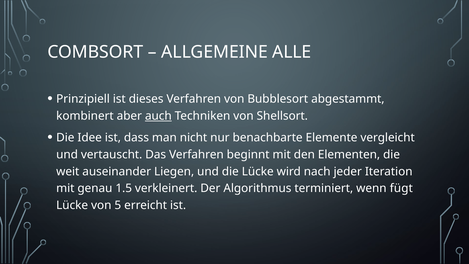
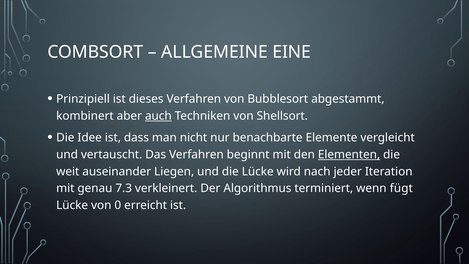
ALLE: ALLE -> EINE (292, 52)
Elementen underline: none -> present (349, 154)
1.5: 1.5 -> 7.3 (124, 188)
5: 5 -> 0 (118, 205)
